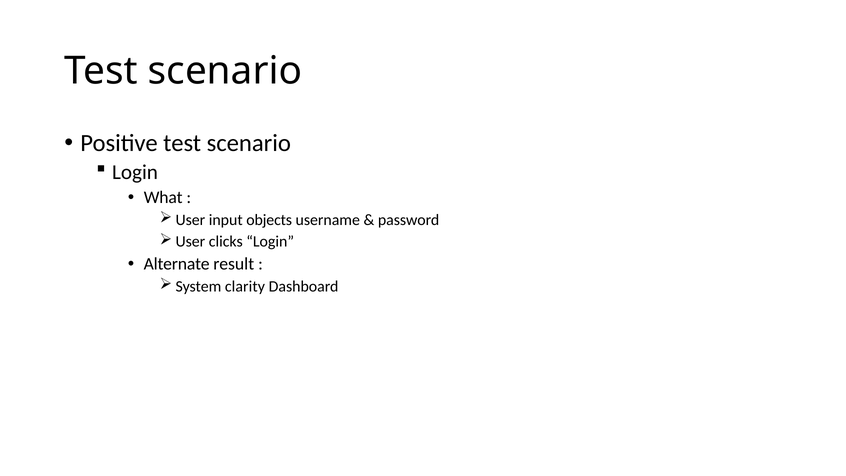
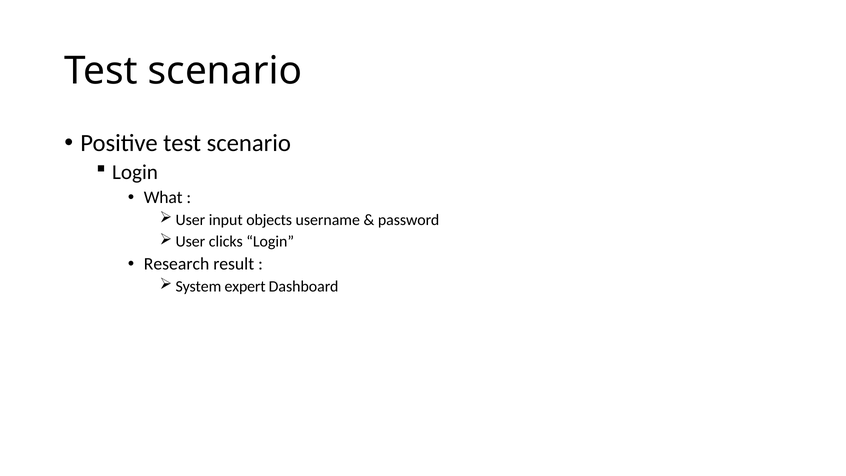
Alternate: Alternate -> Research (177, 264)
clarity: clarity -> expert (245, 287)
